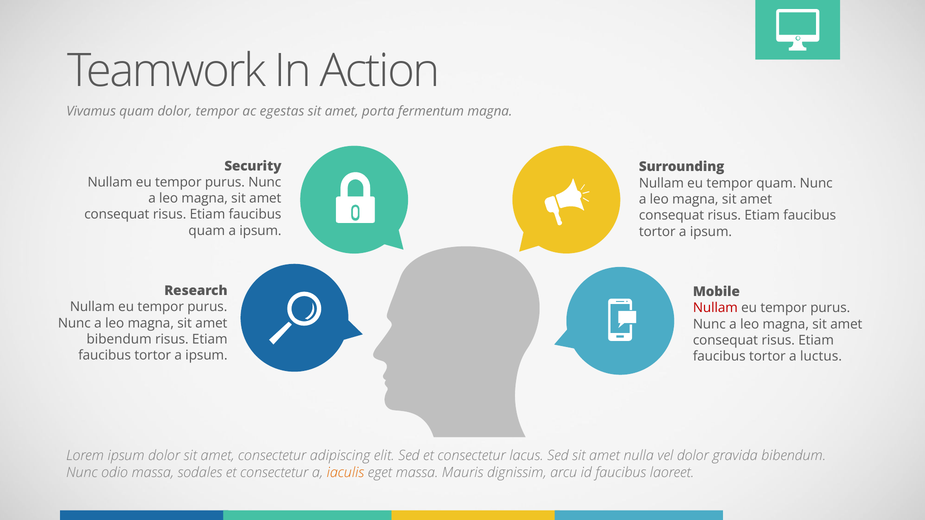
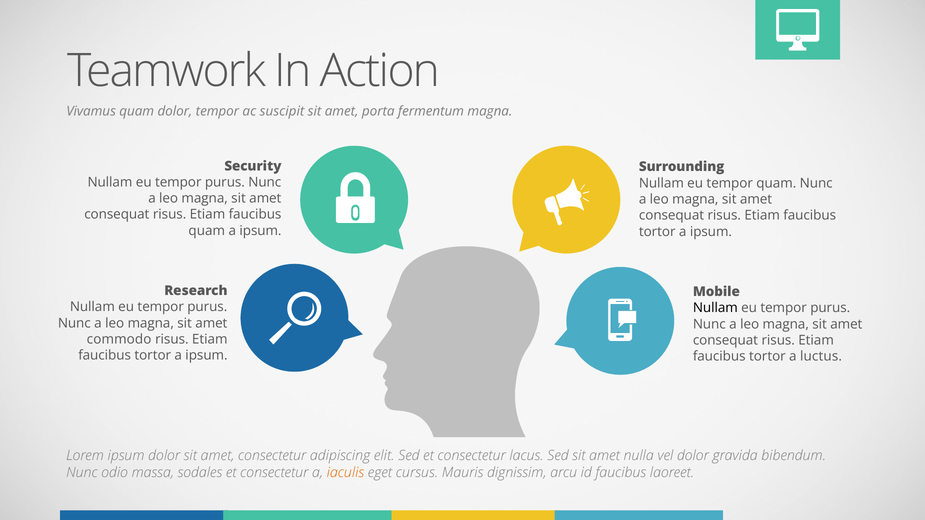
egestas: egestas -> suscipit (282, 111)
Nullam colour: red -> black (715, 308)
bibendum: bibendum -> commodo (119, 340)
eget massa: massa -> cursus (417, 473)
